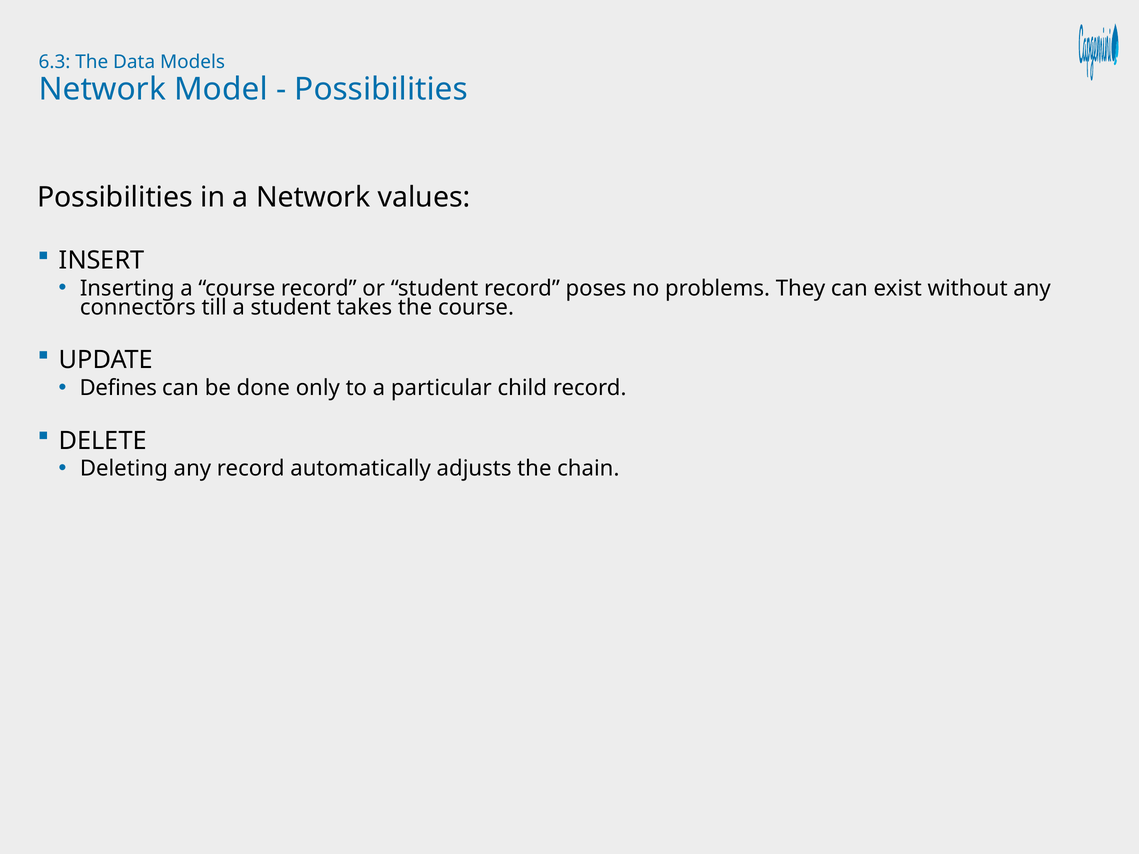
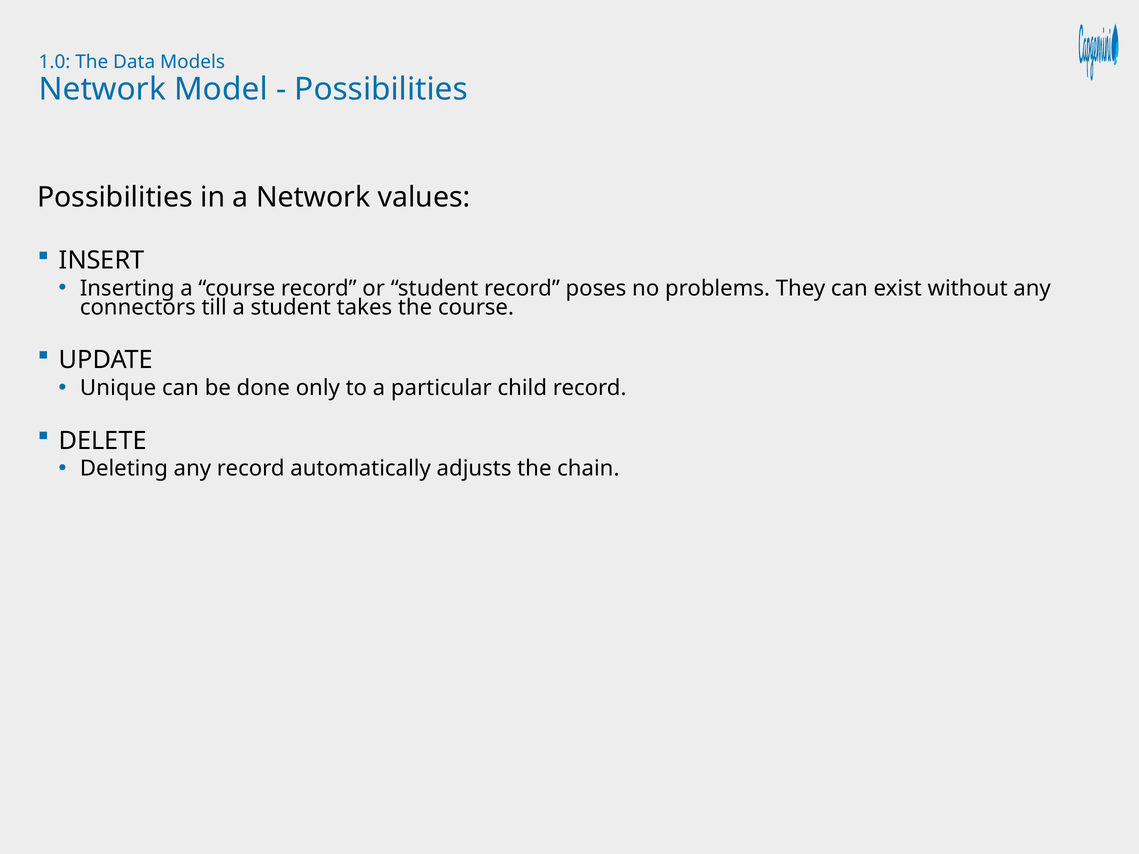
6.3: 6.3 -> 1.0 (55, 62)
Defines: Defines -> Unique (118, 388)
